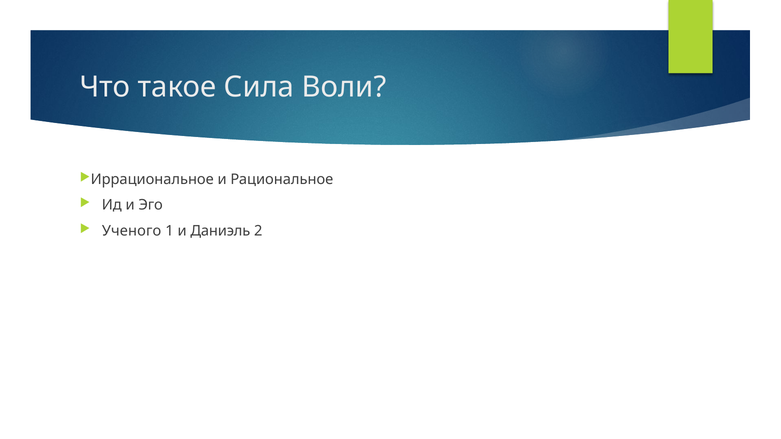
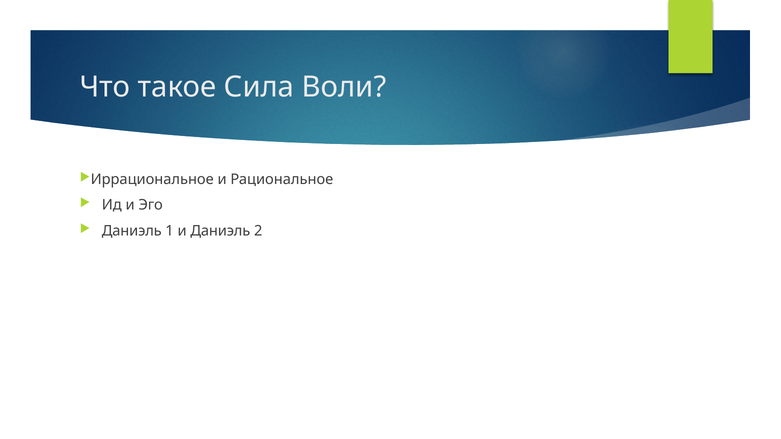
Ученого: Ученого -> Даниэль (132, 231)
